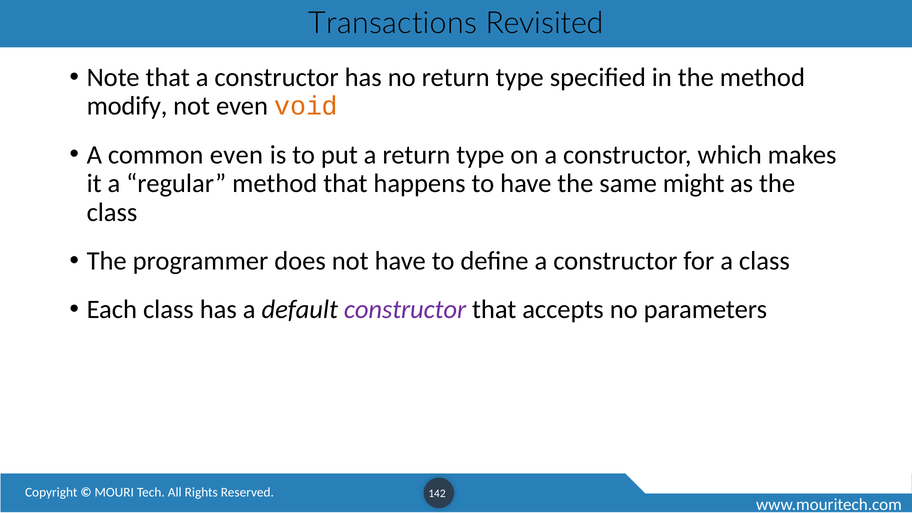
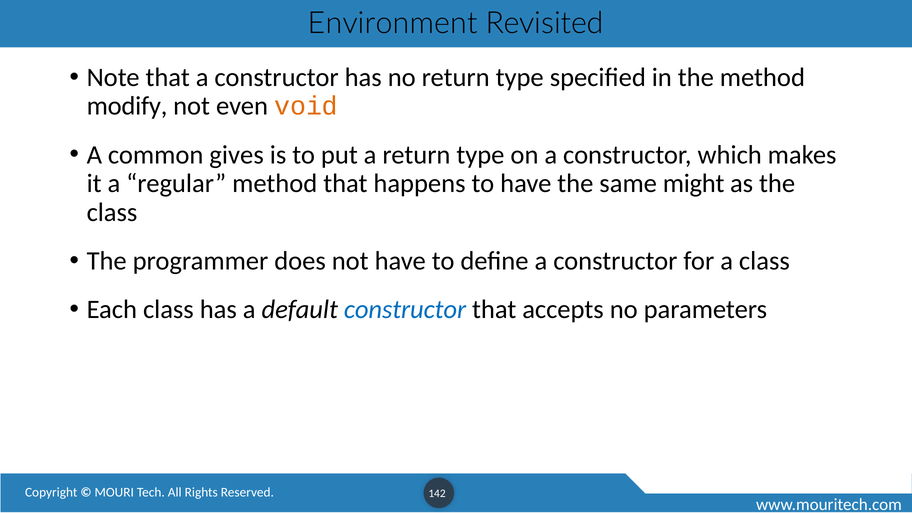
Transactions: Transactions -> Environment (393, 23)
common even: even -> gives (237, 155)
constructor colour: purple -> blue (405, 310)
